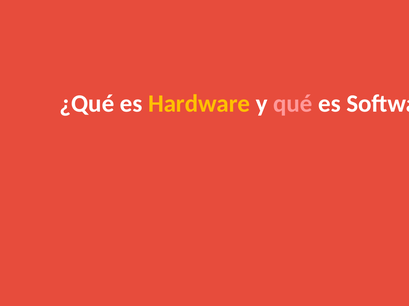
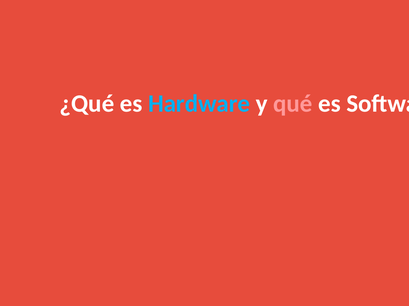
Hardware colour: yellow -> light blue (199, 104)
